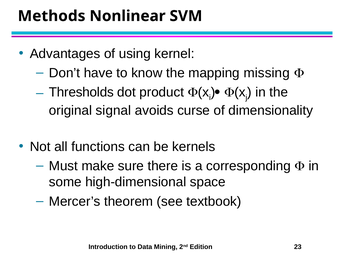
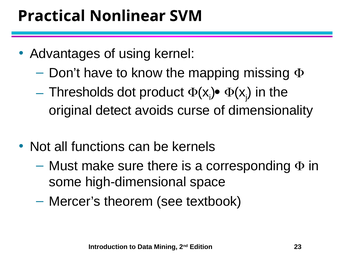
Methods: Methods -> Practical (52, 16)
signal: signal -> detect (114, 111)
